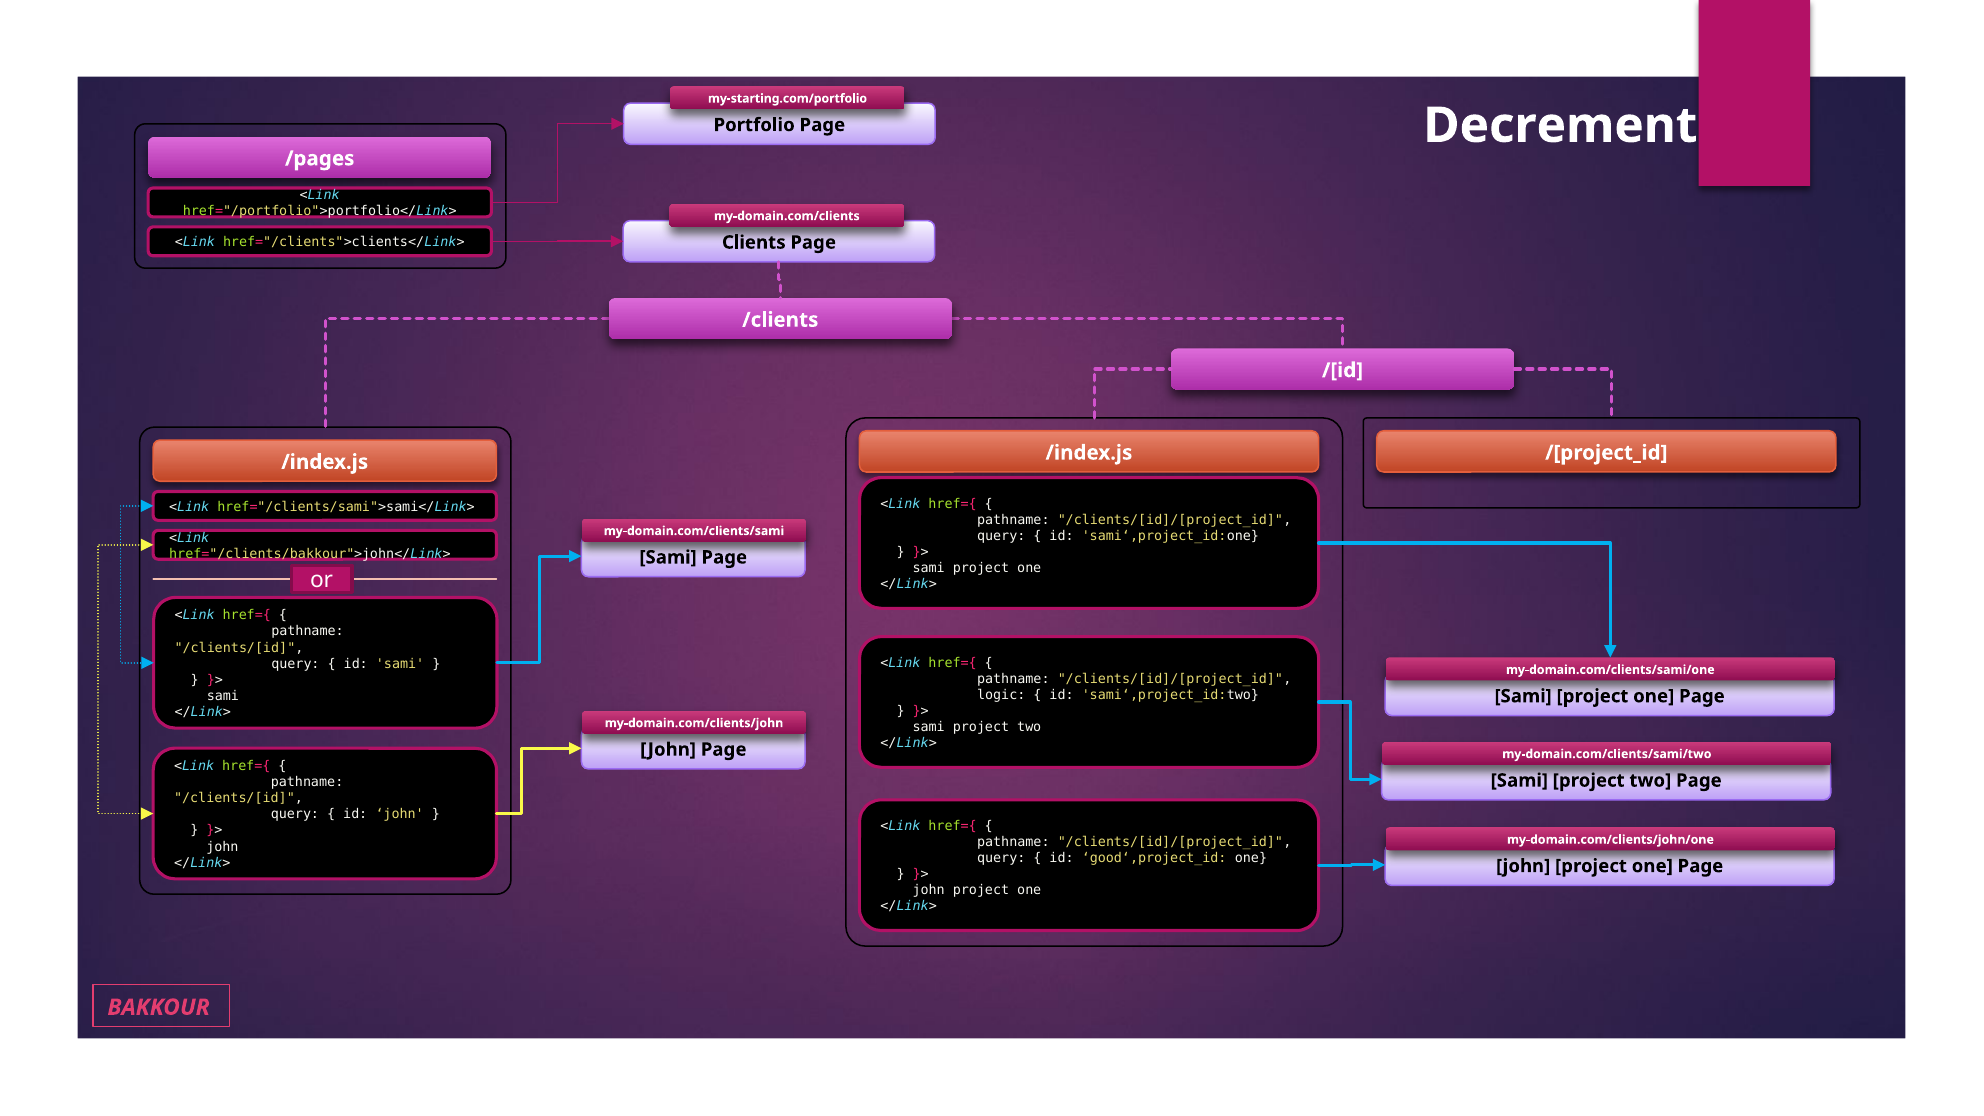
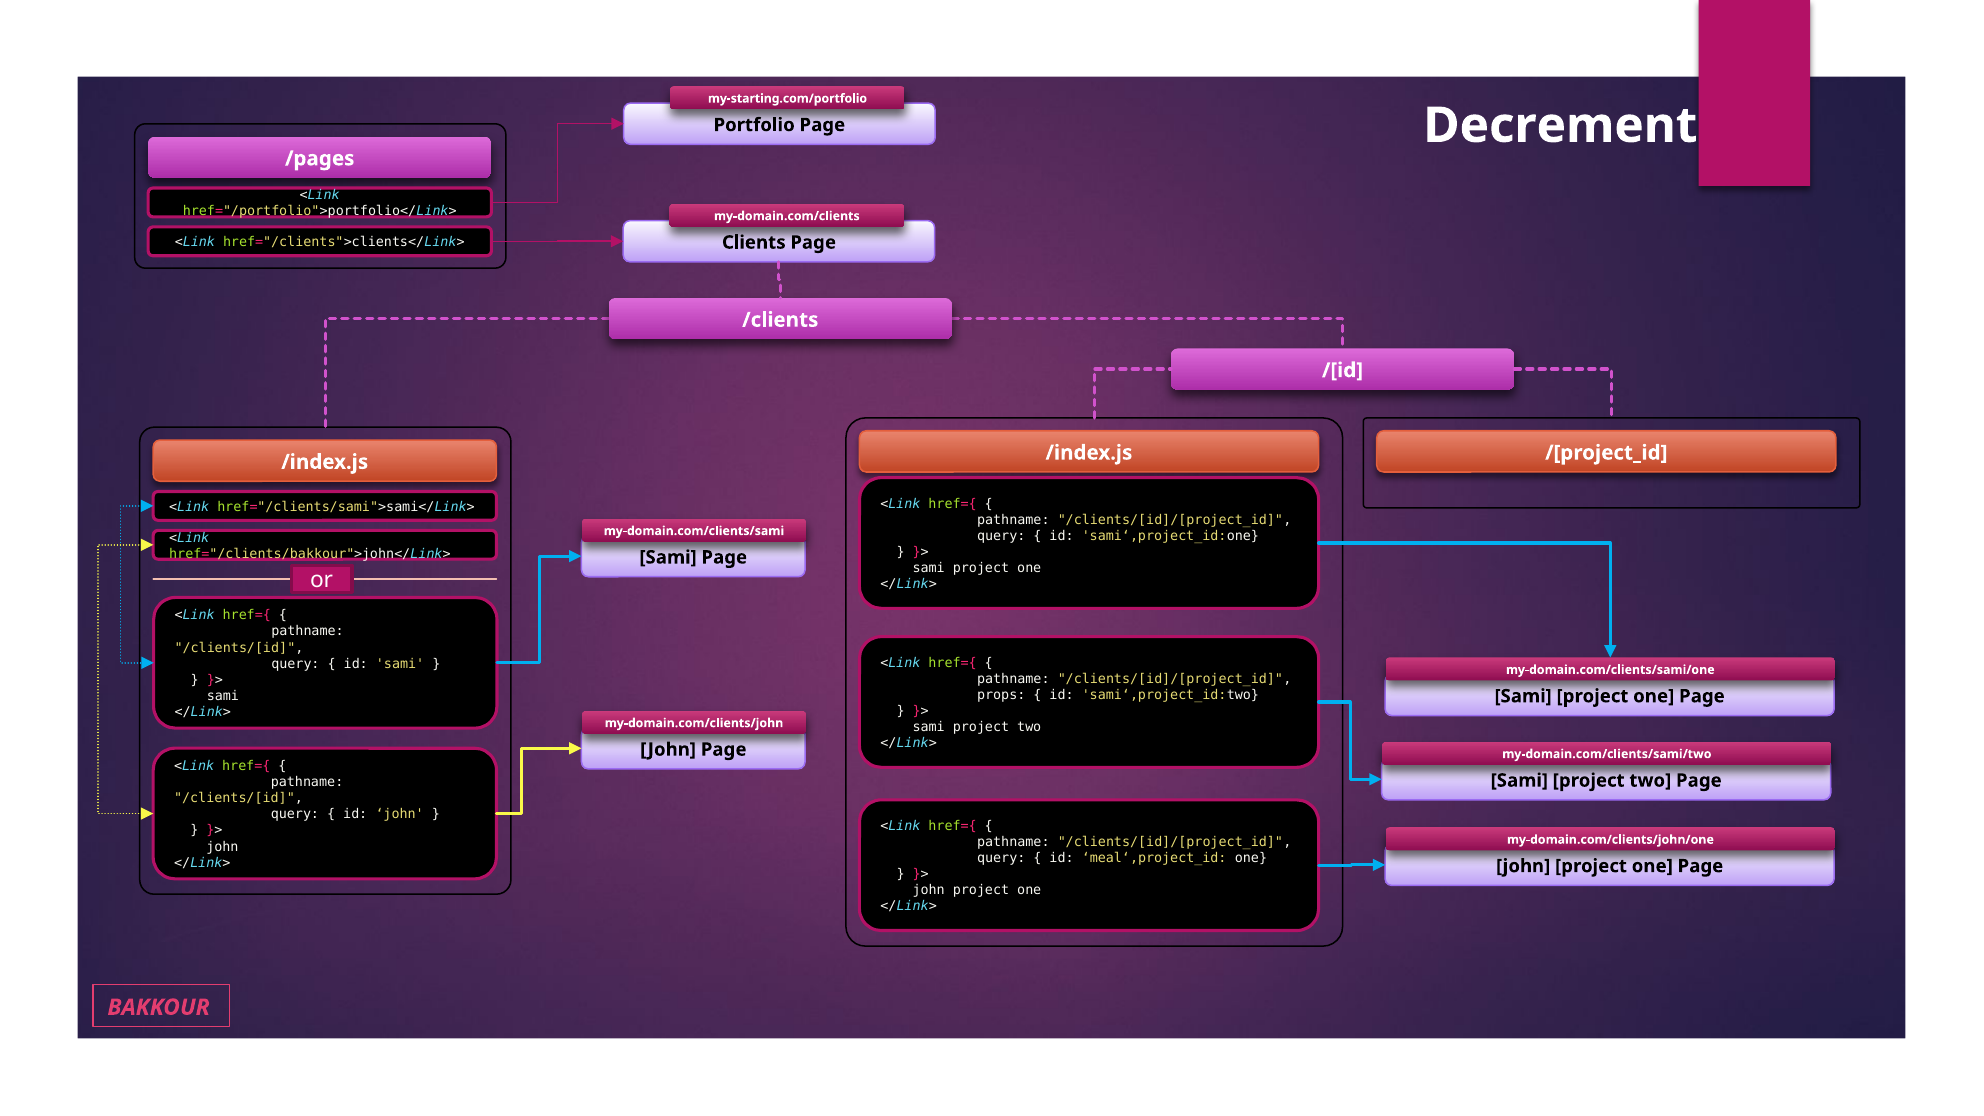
logic: logic -> props (1001, 695)
good‘,project_id: good‘,project_id -> meal‘,project_id (1154, 858)
